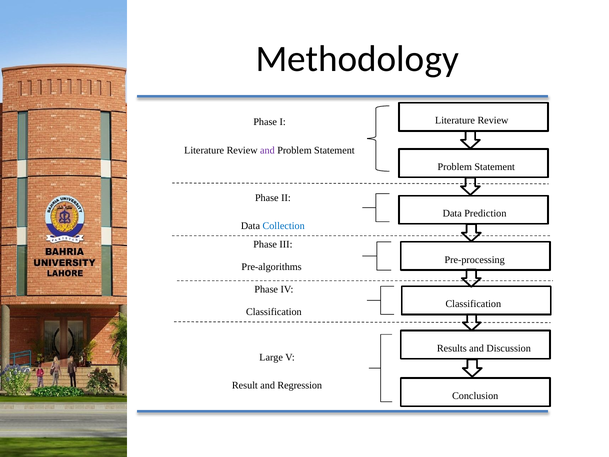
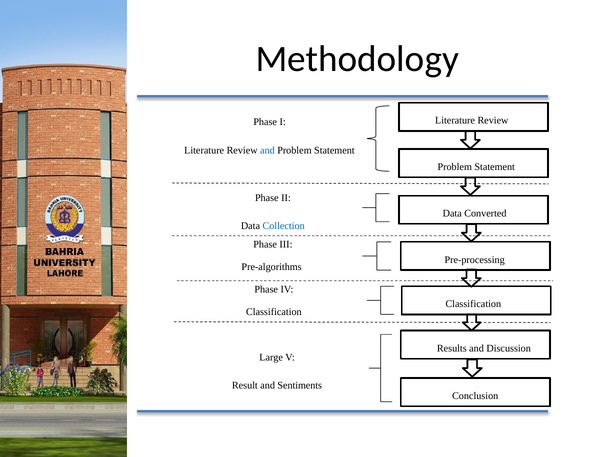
and colour: purple -> blue (267, 150)
Prediction: Prediction -> Converted (485, 213)
Regression: Regression -> Sentiments (300, 385)
